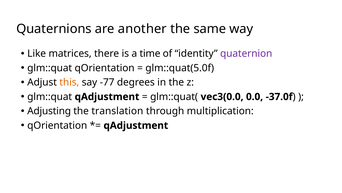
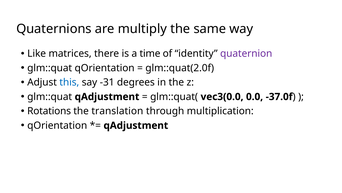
another: another -> multiply (142, 29)
glm::quat(5.0f: glm::quat(5.0f -> glm::quat(2.0f (180, 68)
this colour: orange -> blue (69, 82)
-77: -77 -> -31 (107, 82)
Adjusting: Adjusting -> Rotations (49, 111)
